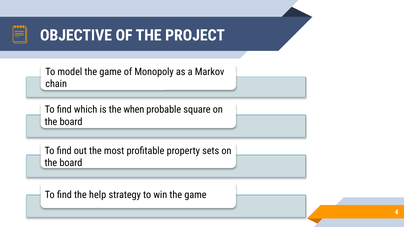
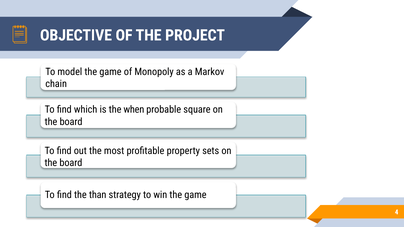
help: help -> than (98, 195)
